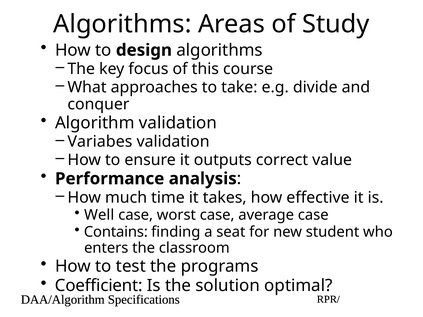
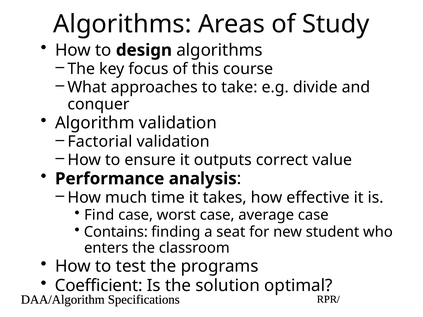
Variabes: Variabes -> Factorial (100, 142)
Well: Well -> Find (99, 215)
